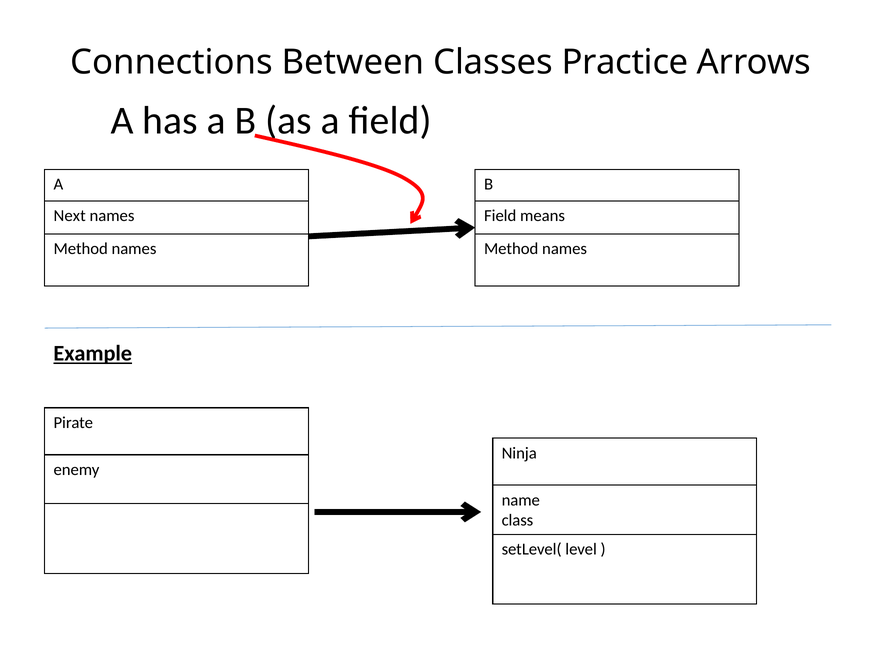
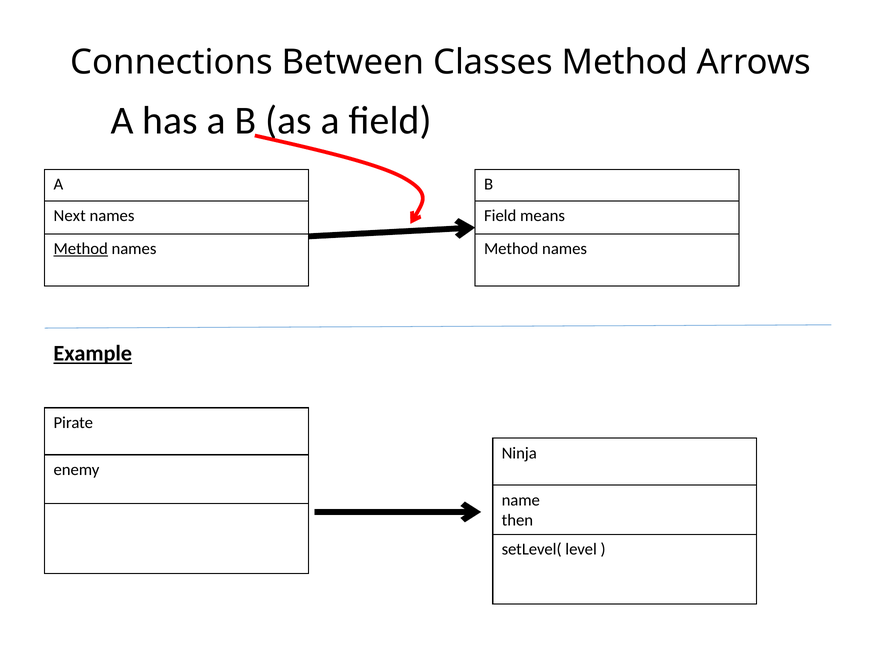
Classes Practice: Practice -> Method (625, 62)
Method underline: none -> present (81, 249)
class: class -> then (517, 520)
